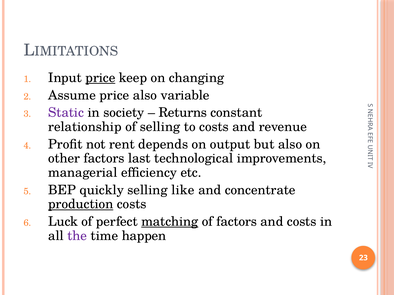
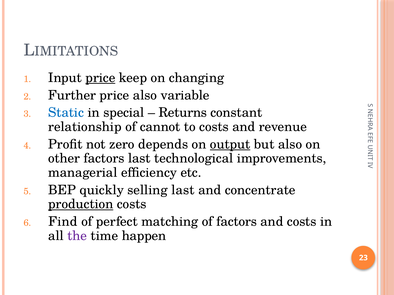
Assume: Assume -> Further (72, 95)
Static colour: purple -> blue (66, 113)
society: society -> special (124, 113)
of selling: selling -> cannot (160, 127)
rent: rent -> zero (122, 144)
output underline: none -> present (230, 144)
selling like: like -> last (183, 190)
Luck: Luck -> Find (63, 222)
matching underline: present -> none (170, 222)
